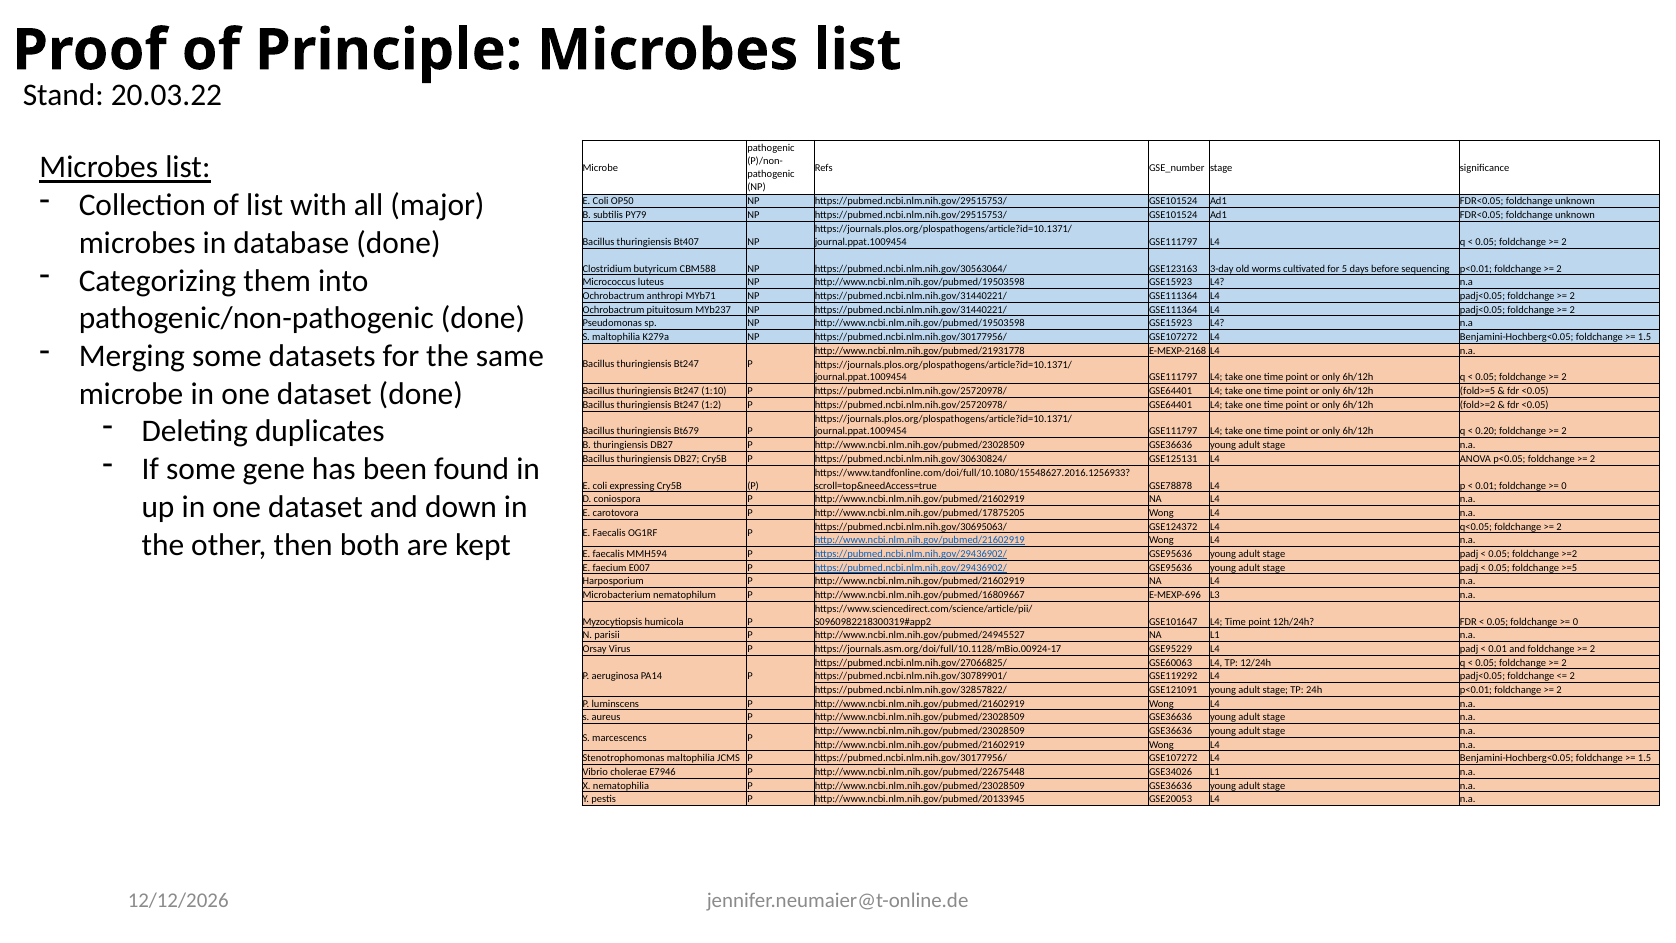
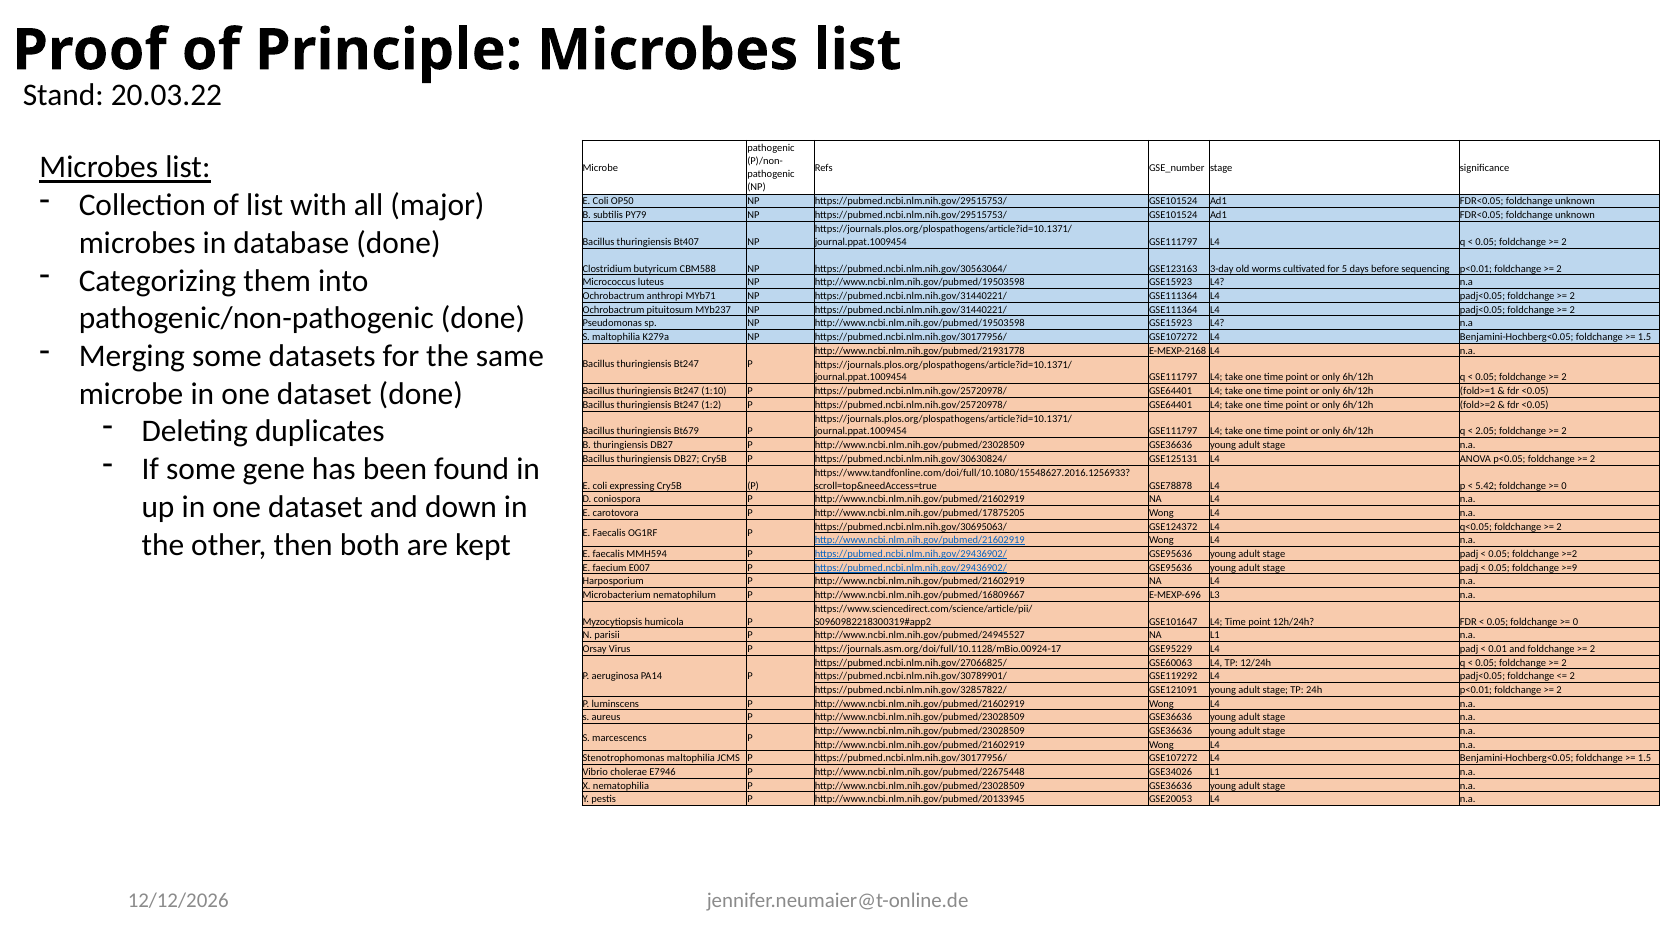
fold>=5: fold>=5 -> fold>=1 (1478, 391)
0.20: 0.20 -> 2.05 (1486, 431)
0.01: 0.01 -> 5.42 (1486, 485)
>=5: >=5 -> >=9 (1569, 567)
